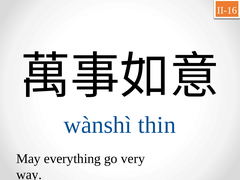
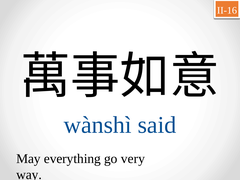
thin: thin -> said (157, 125)
